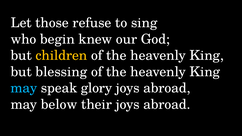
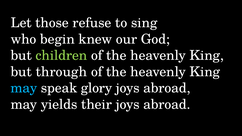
children colour: yellow -> light green (61, 55)
blessing: blessing -> through (61, 72)
below: below -> yields (59, 104)
